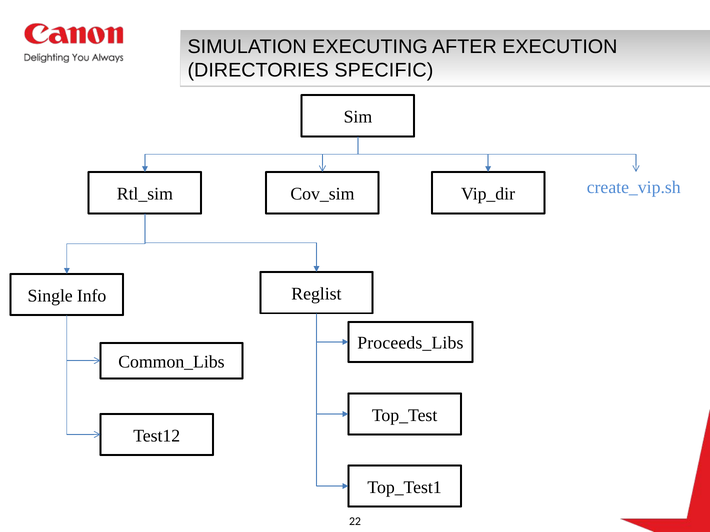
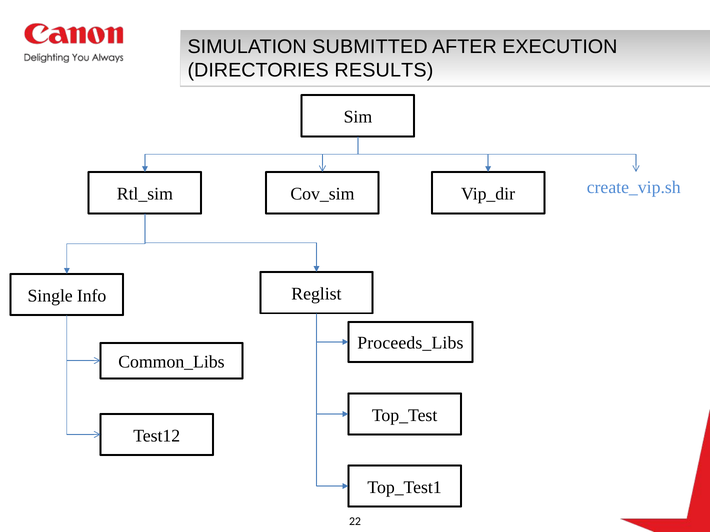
EXECUTING: EXECUTING -> SUBMITTED (370, 47)
SPECIFIC: SPECIFIC -> RESULTS (384, 70)
